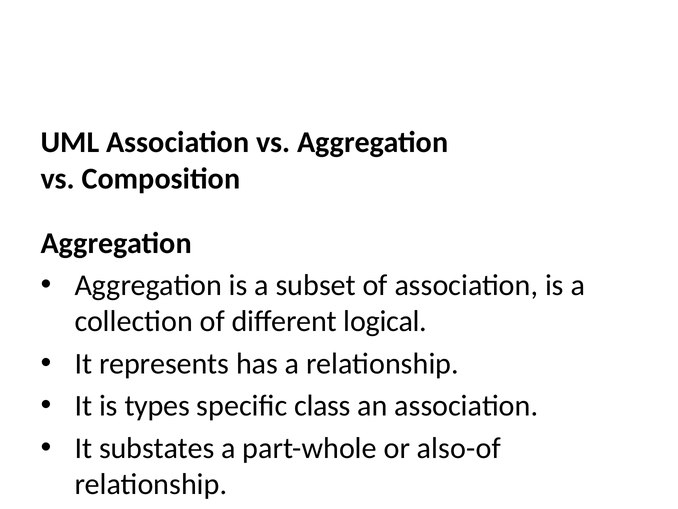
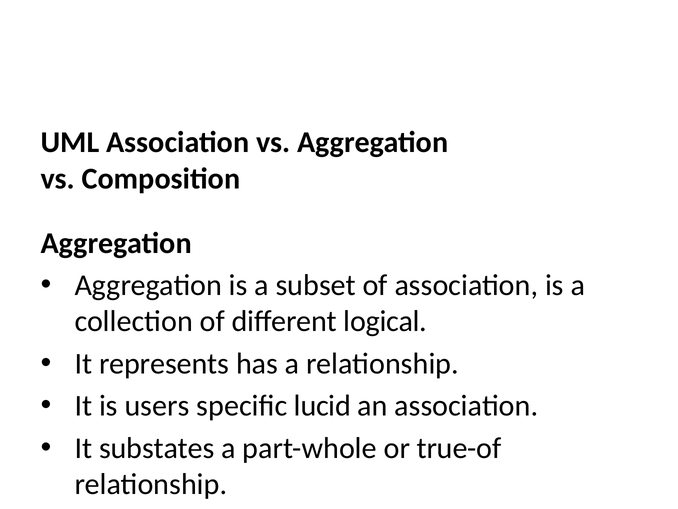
types: types -> users (157, 406)
class: class -> lucid (322, 406)
also-of: also-of -> true-of (459, 448)
